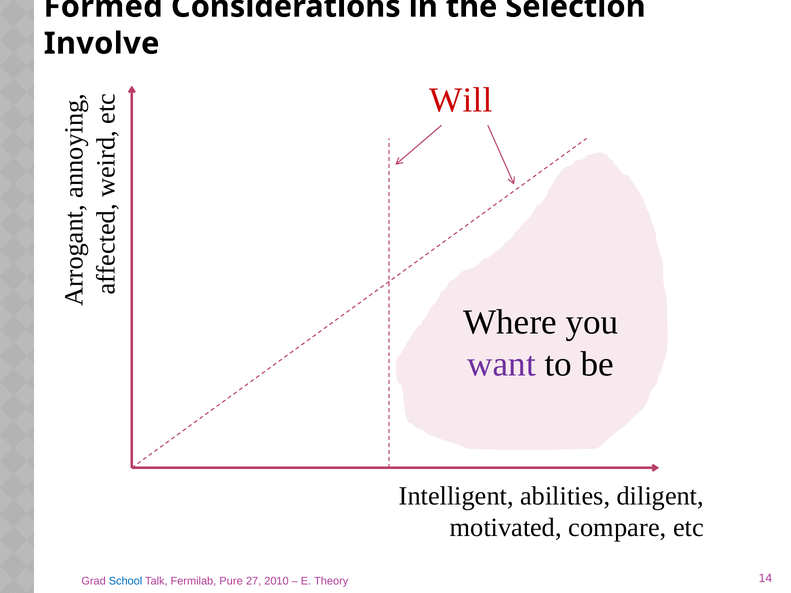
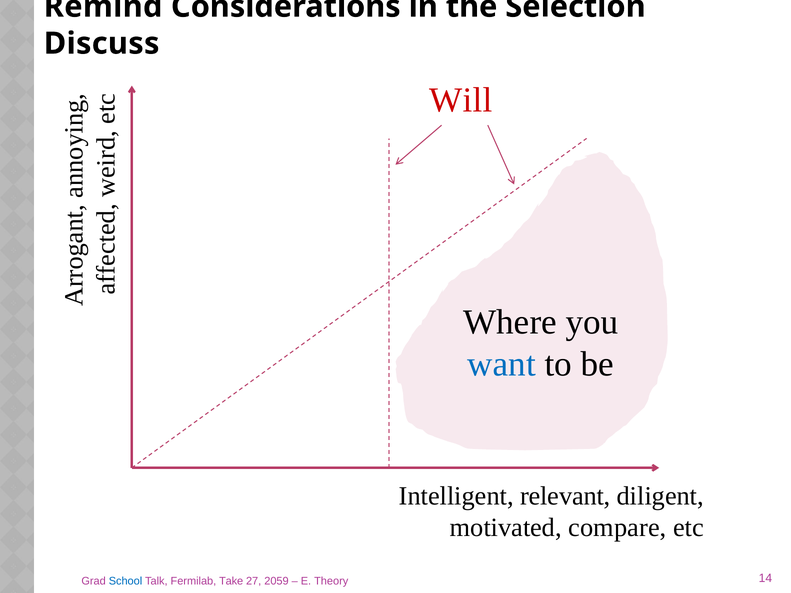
Formed: Formed -> Remind (103, 7)
Involve: Involve -> Discuss (102, 44)
want colour: purple -> blue (502, 364)
abilities: abilities -> relevant (565, 496)
Pure: Pure -> Take (231, 581)
2010: 2010 -> 2059 (277, 581)
